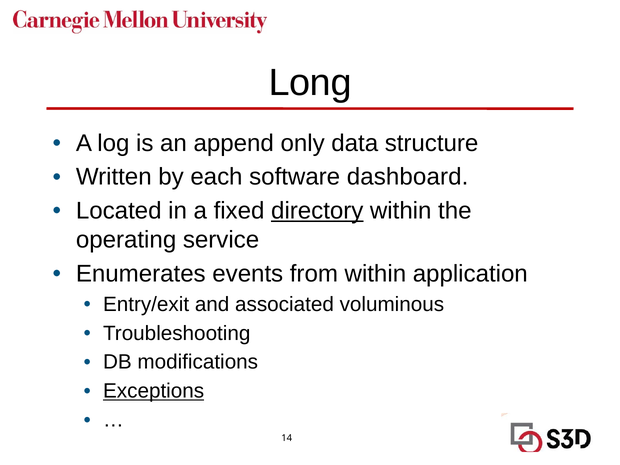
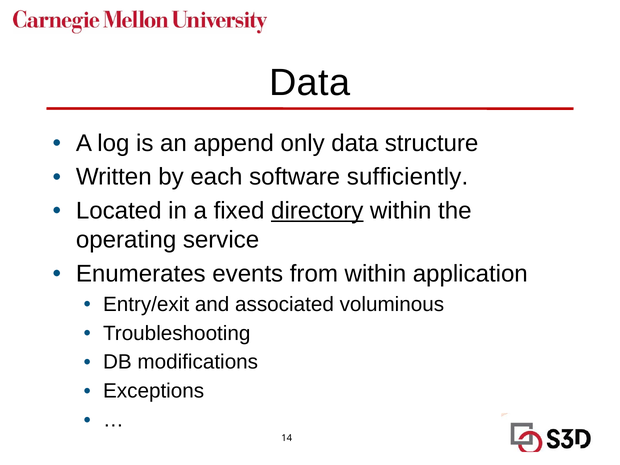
Long: Long -> Data (310, 83)
dashboard: dashboard -> sufficiently (408, 177)
Exceptions underline: present -> none (154, 391)
